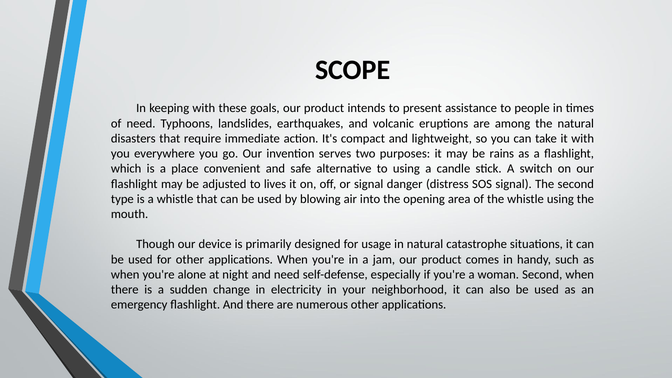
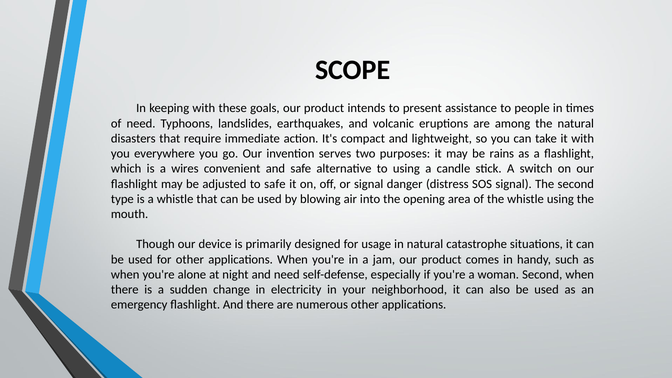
place: place -> wires (185, 169)
to lives: lives -> safe (275, 184)
